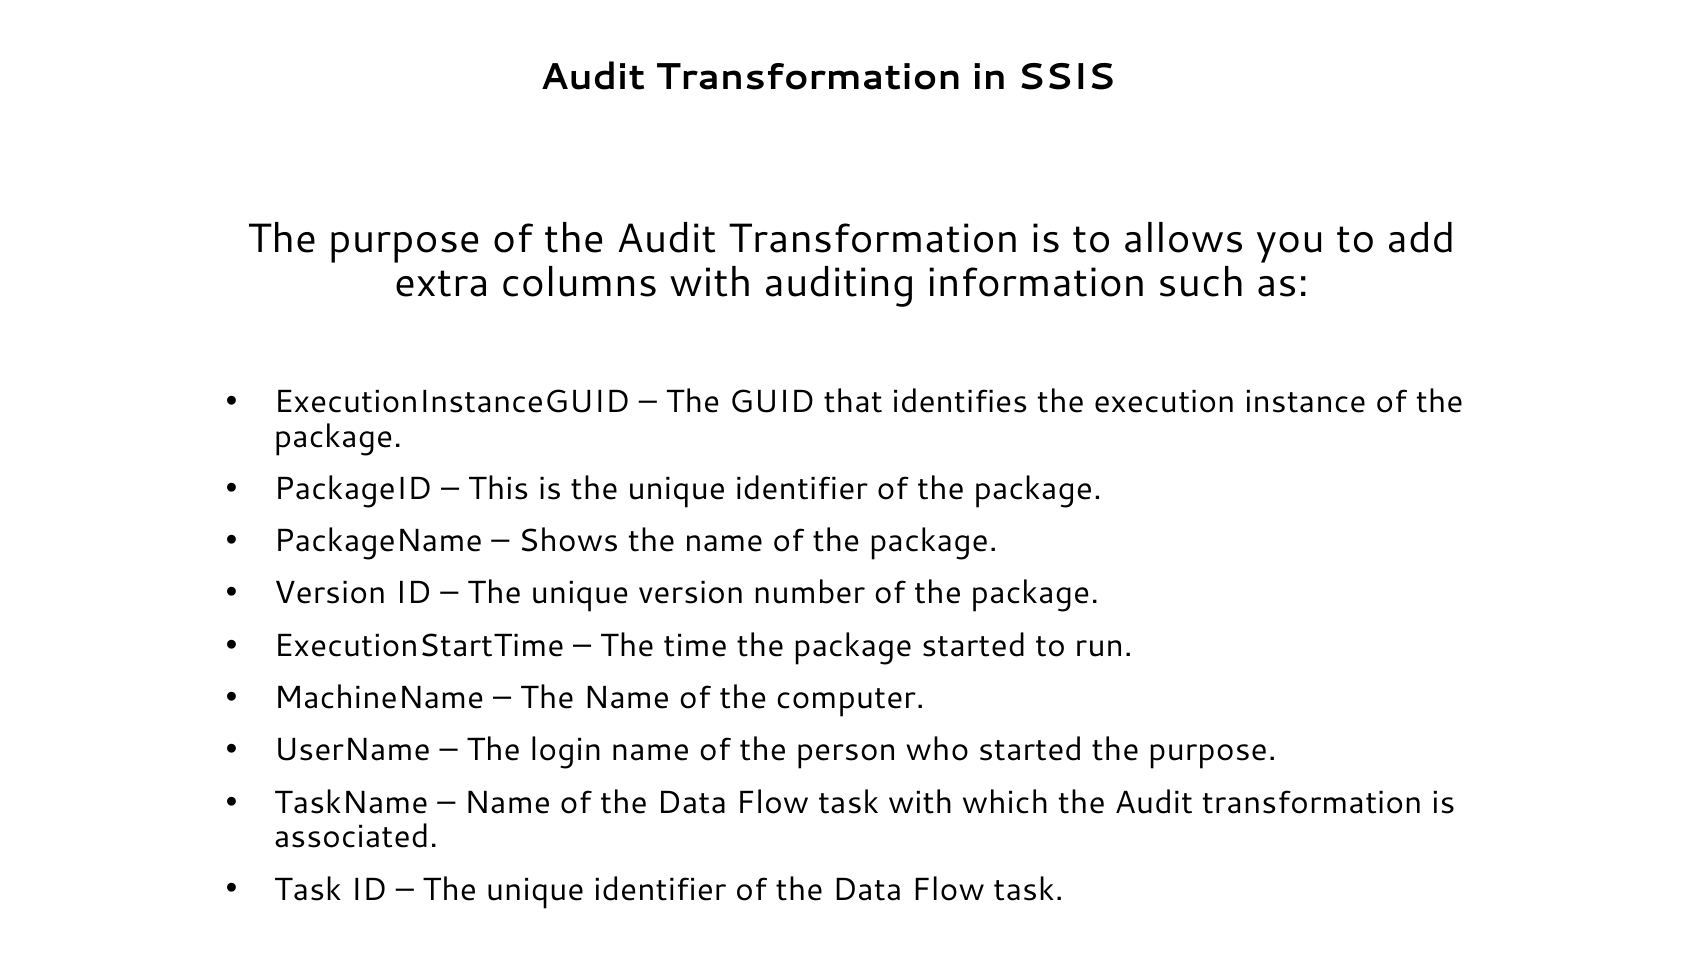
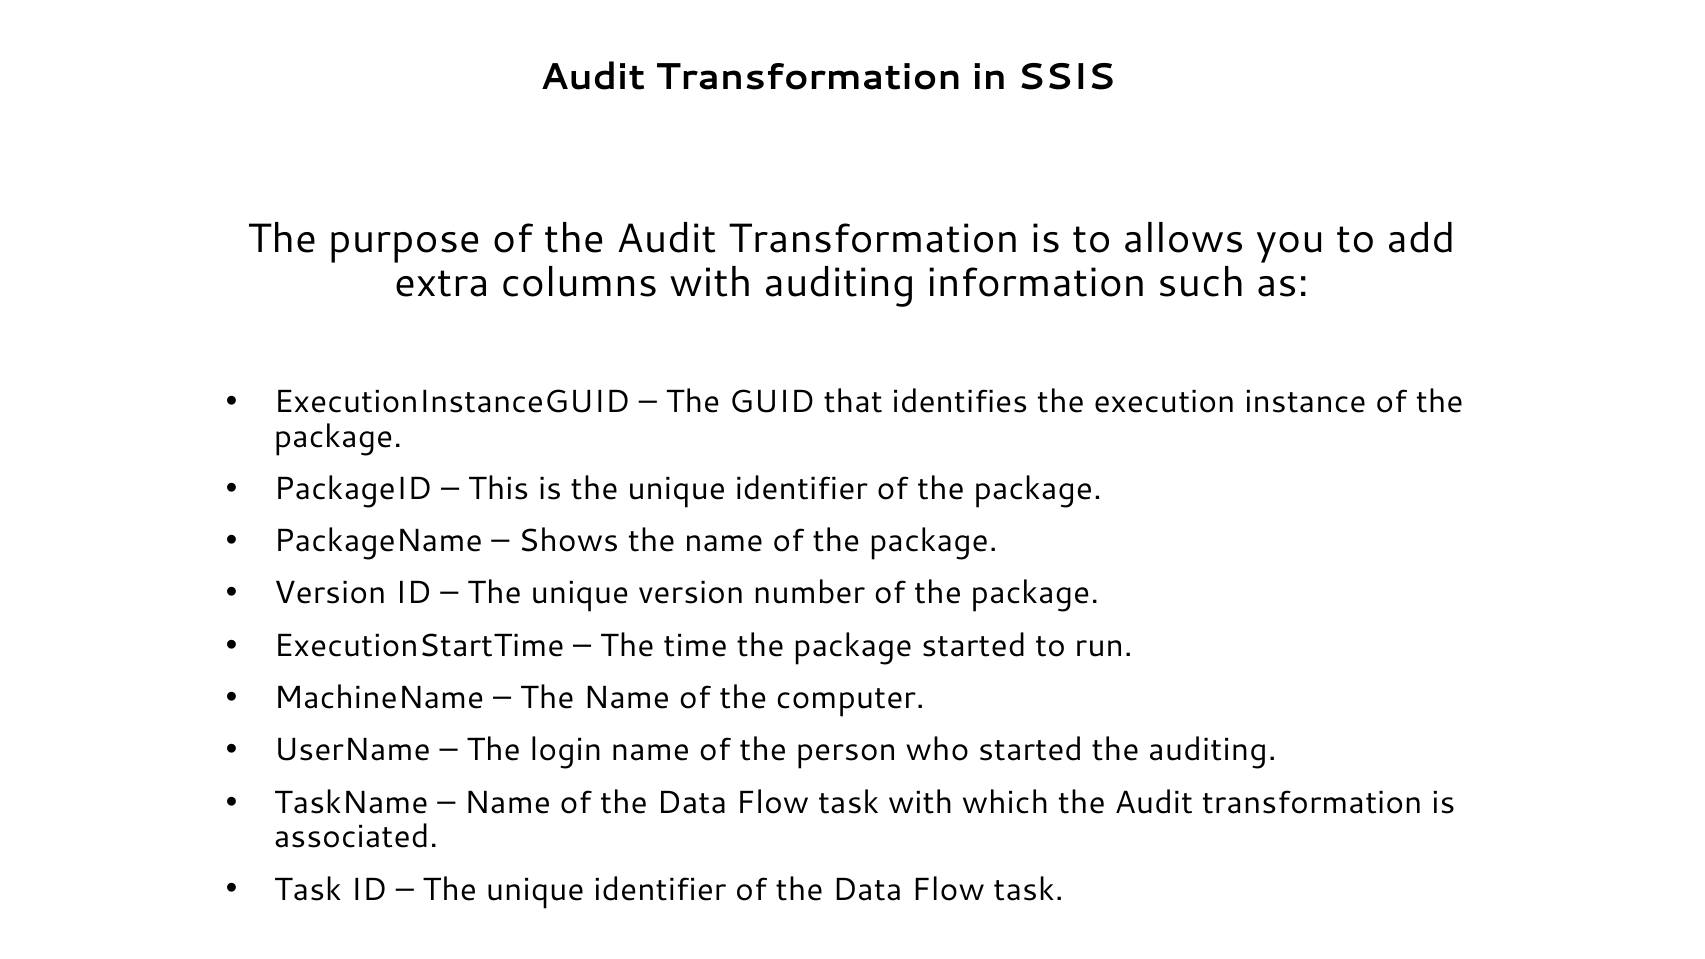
started the purpose: purpose -> auditing (1212, 750)
